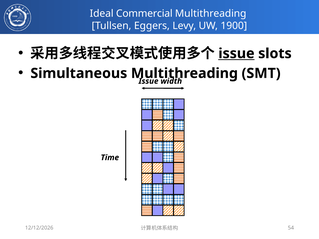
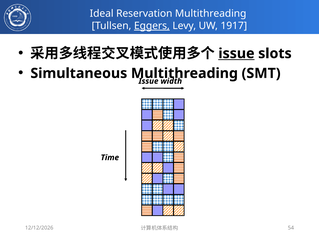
Commercial: Commercial -> Reservation (144, 14)
Eggers underline: none -> present (152, 26)
1900: 1900 -> 1917 (234, 26)
